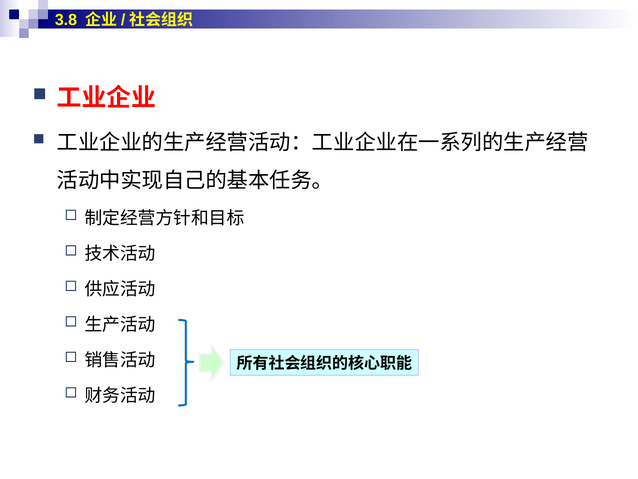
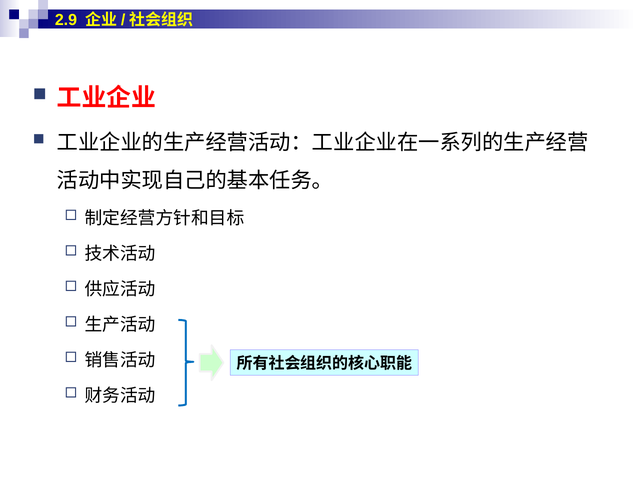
3.8: 3.8 -> 2.9 (66, 20)
